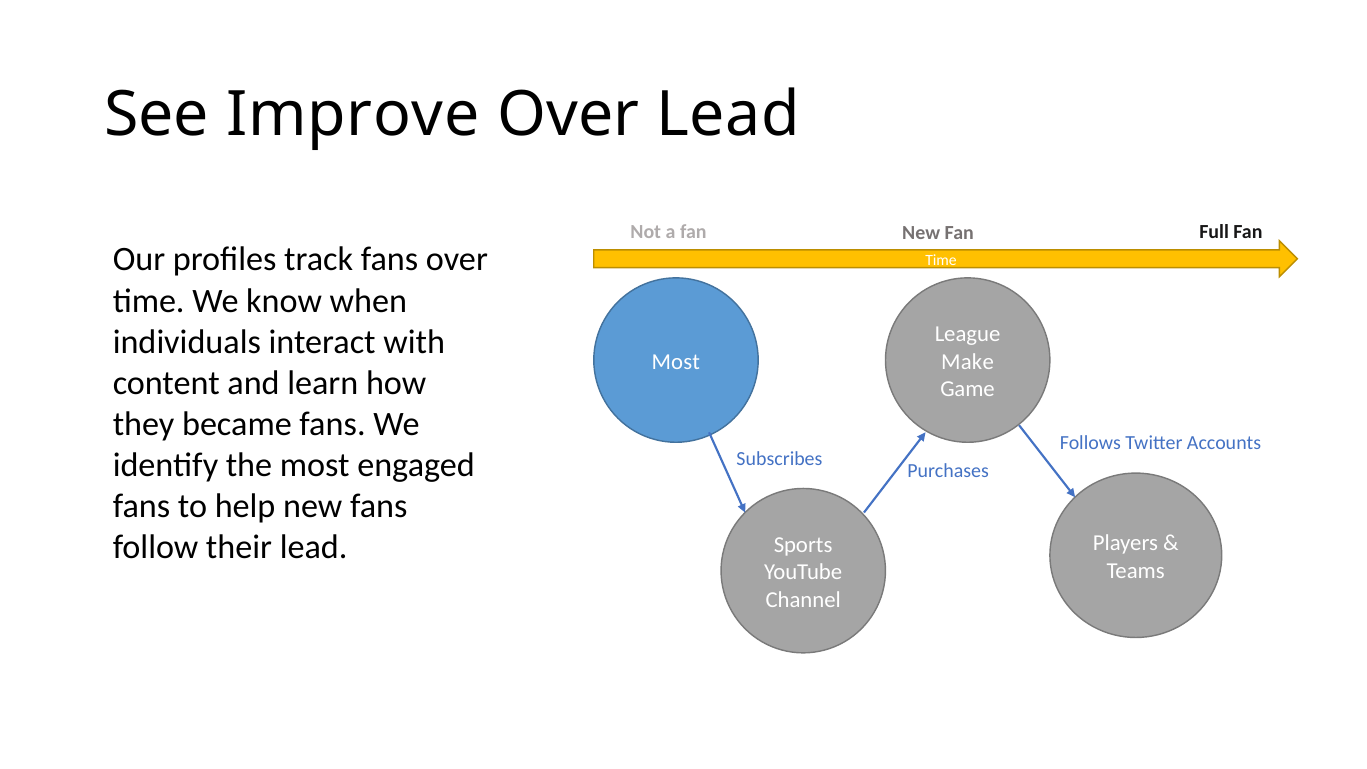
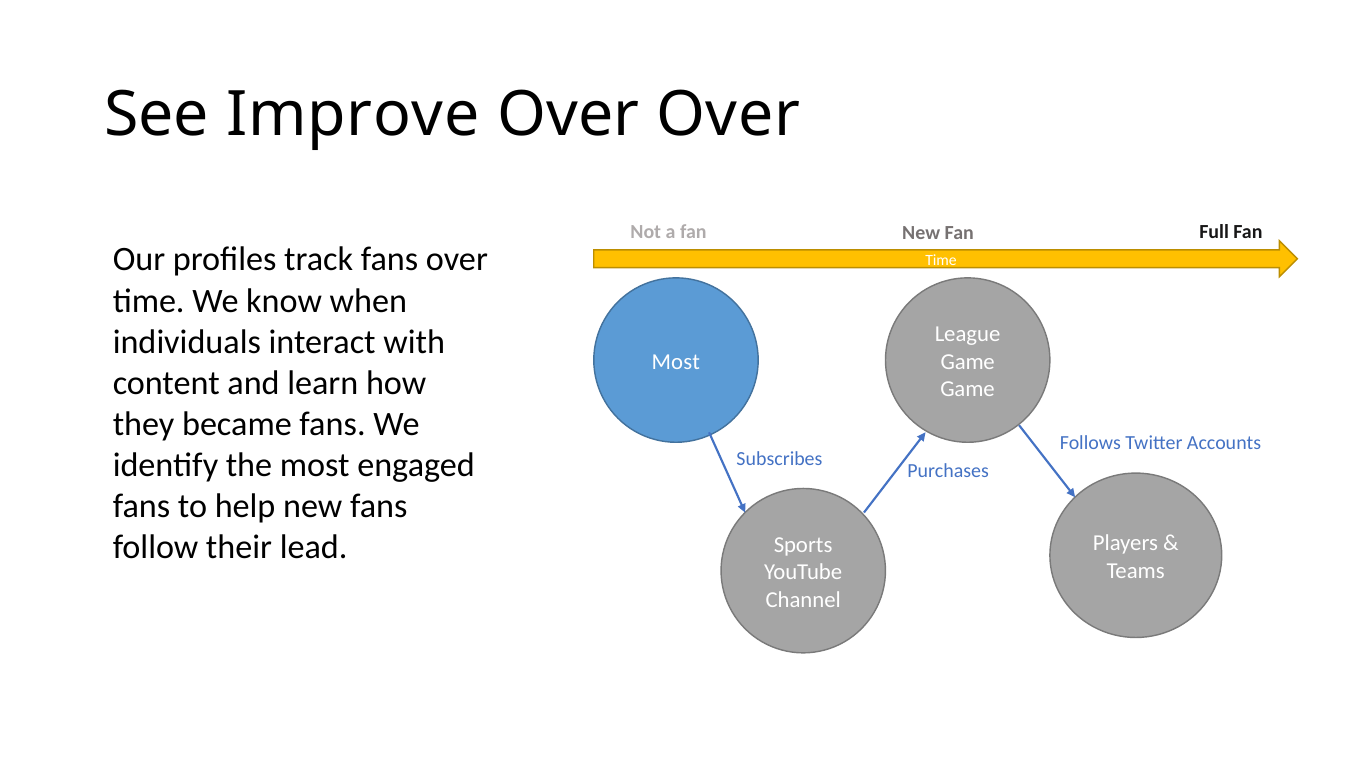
Over Lead: Lead -> Over (728, 115)
Make: Make -> Game (968, 362)
